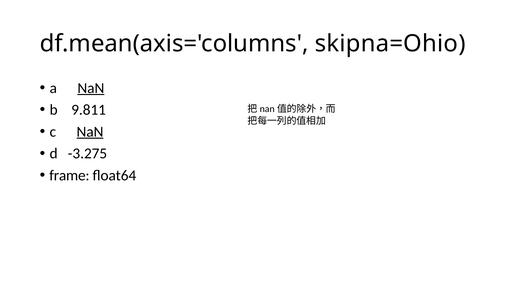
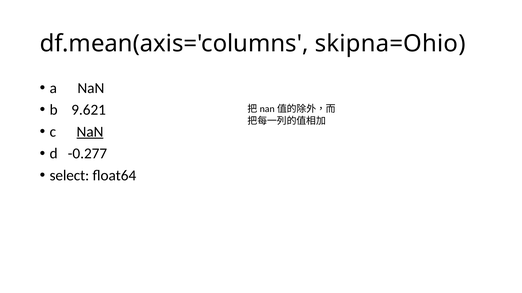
NaN underline: present -> none (91, 88)
9.811: 9.811 -> 9.621 (89, 110)
-3.275: -3.275 -> -0.277 (87, 154)
frame: frame -> select (69, 176)
